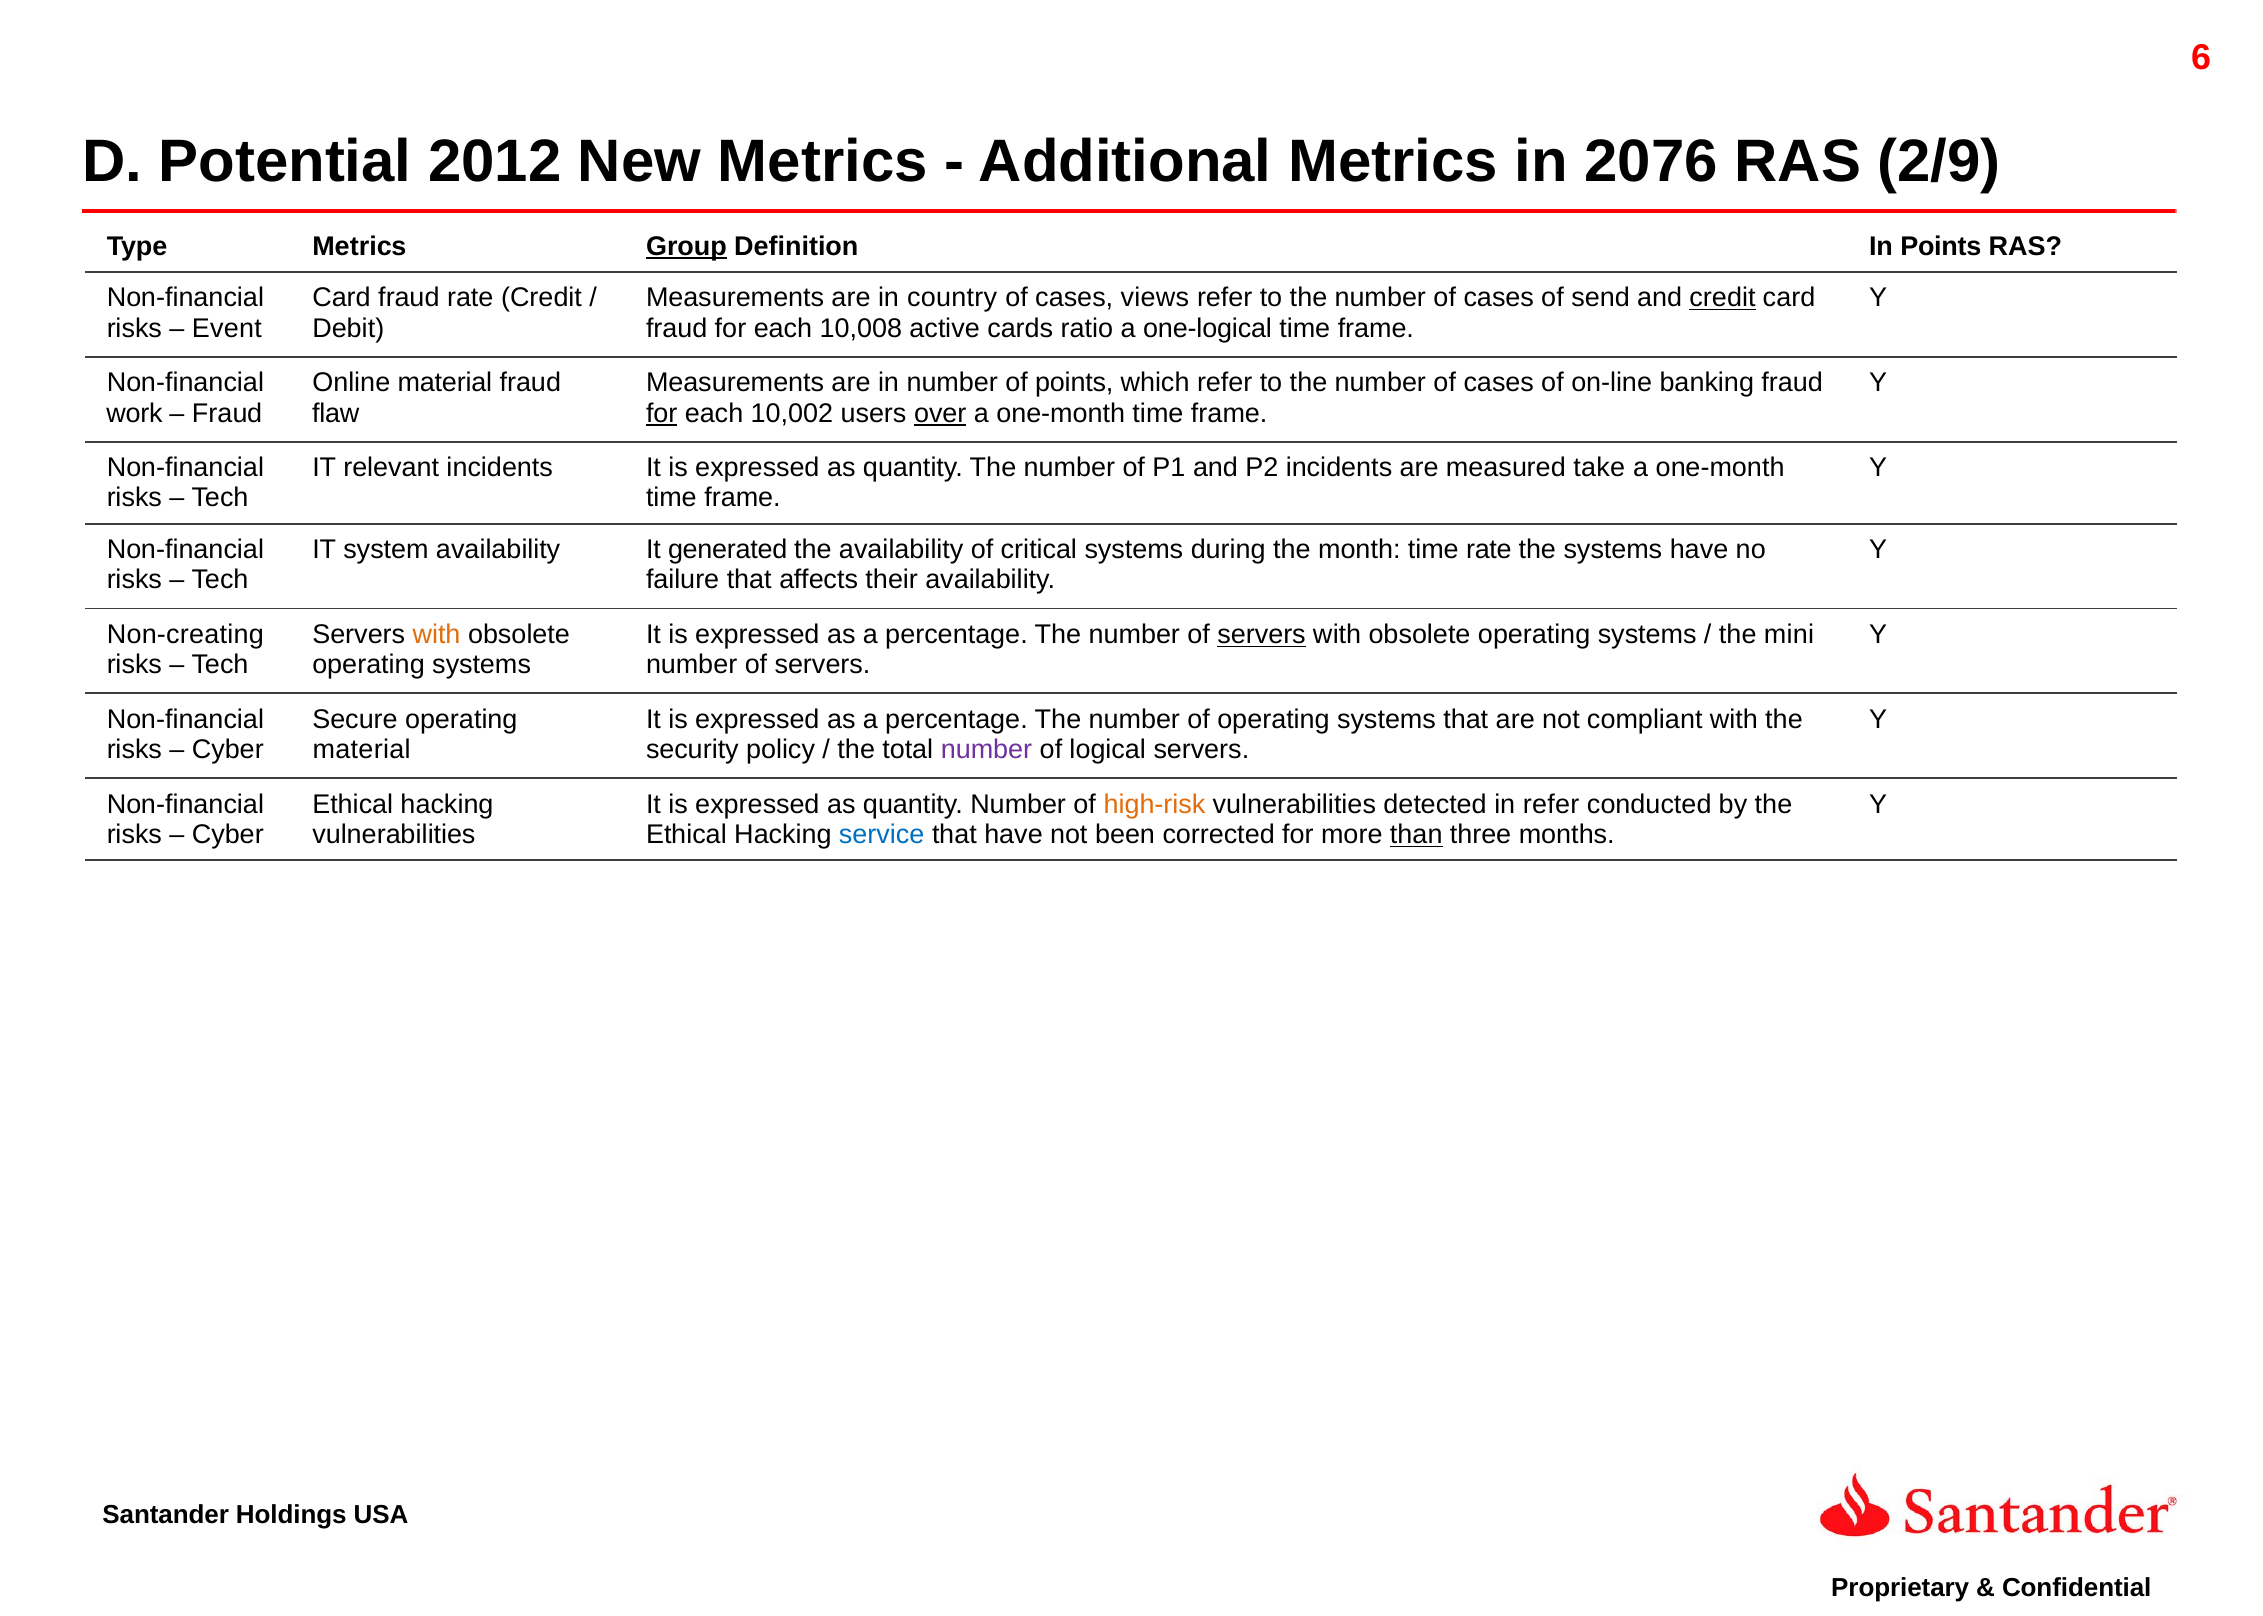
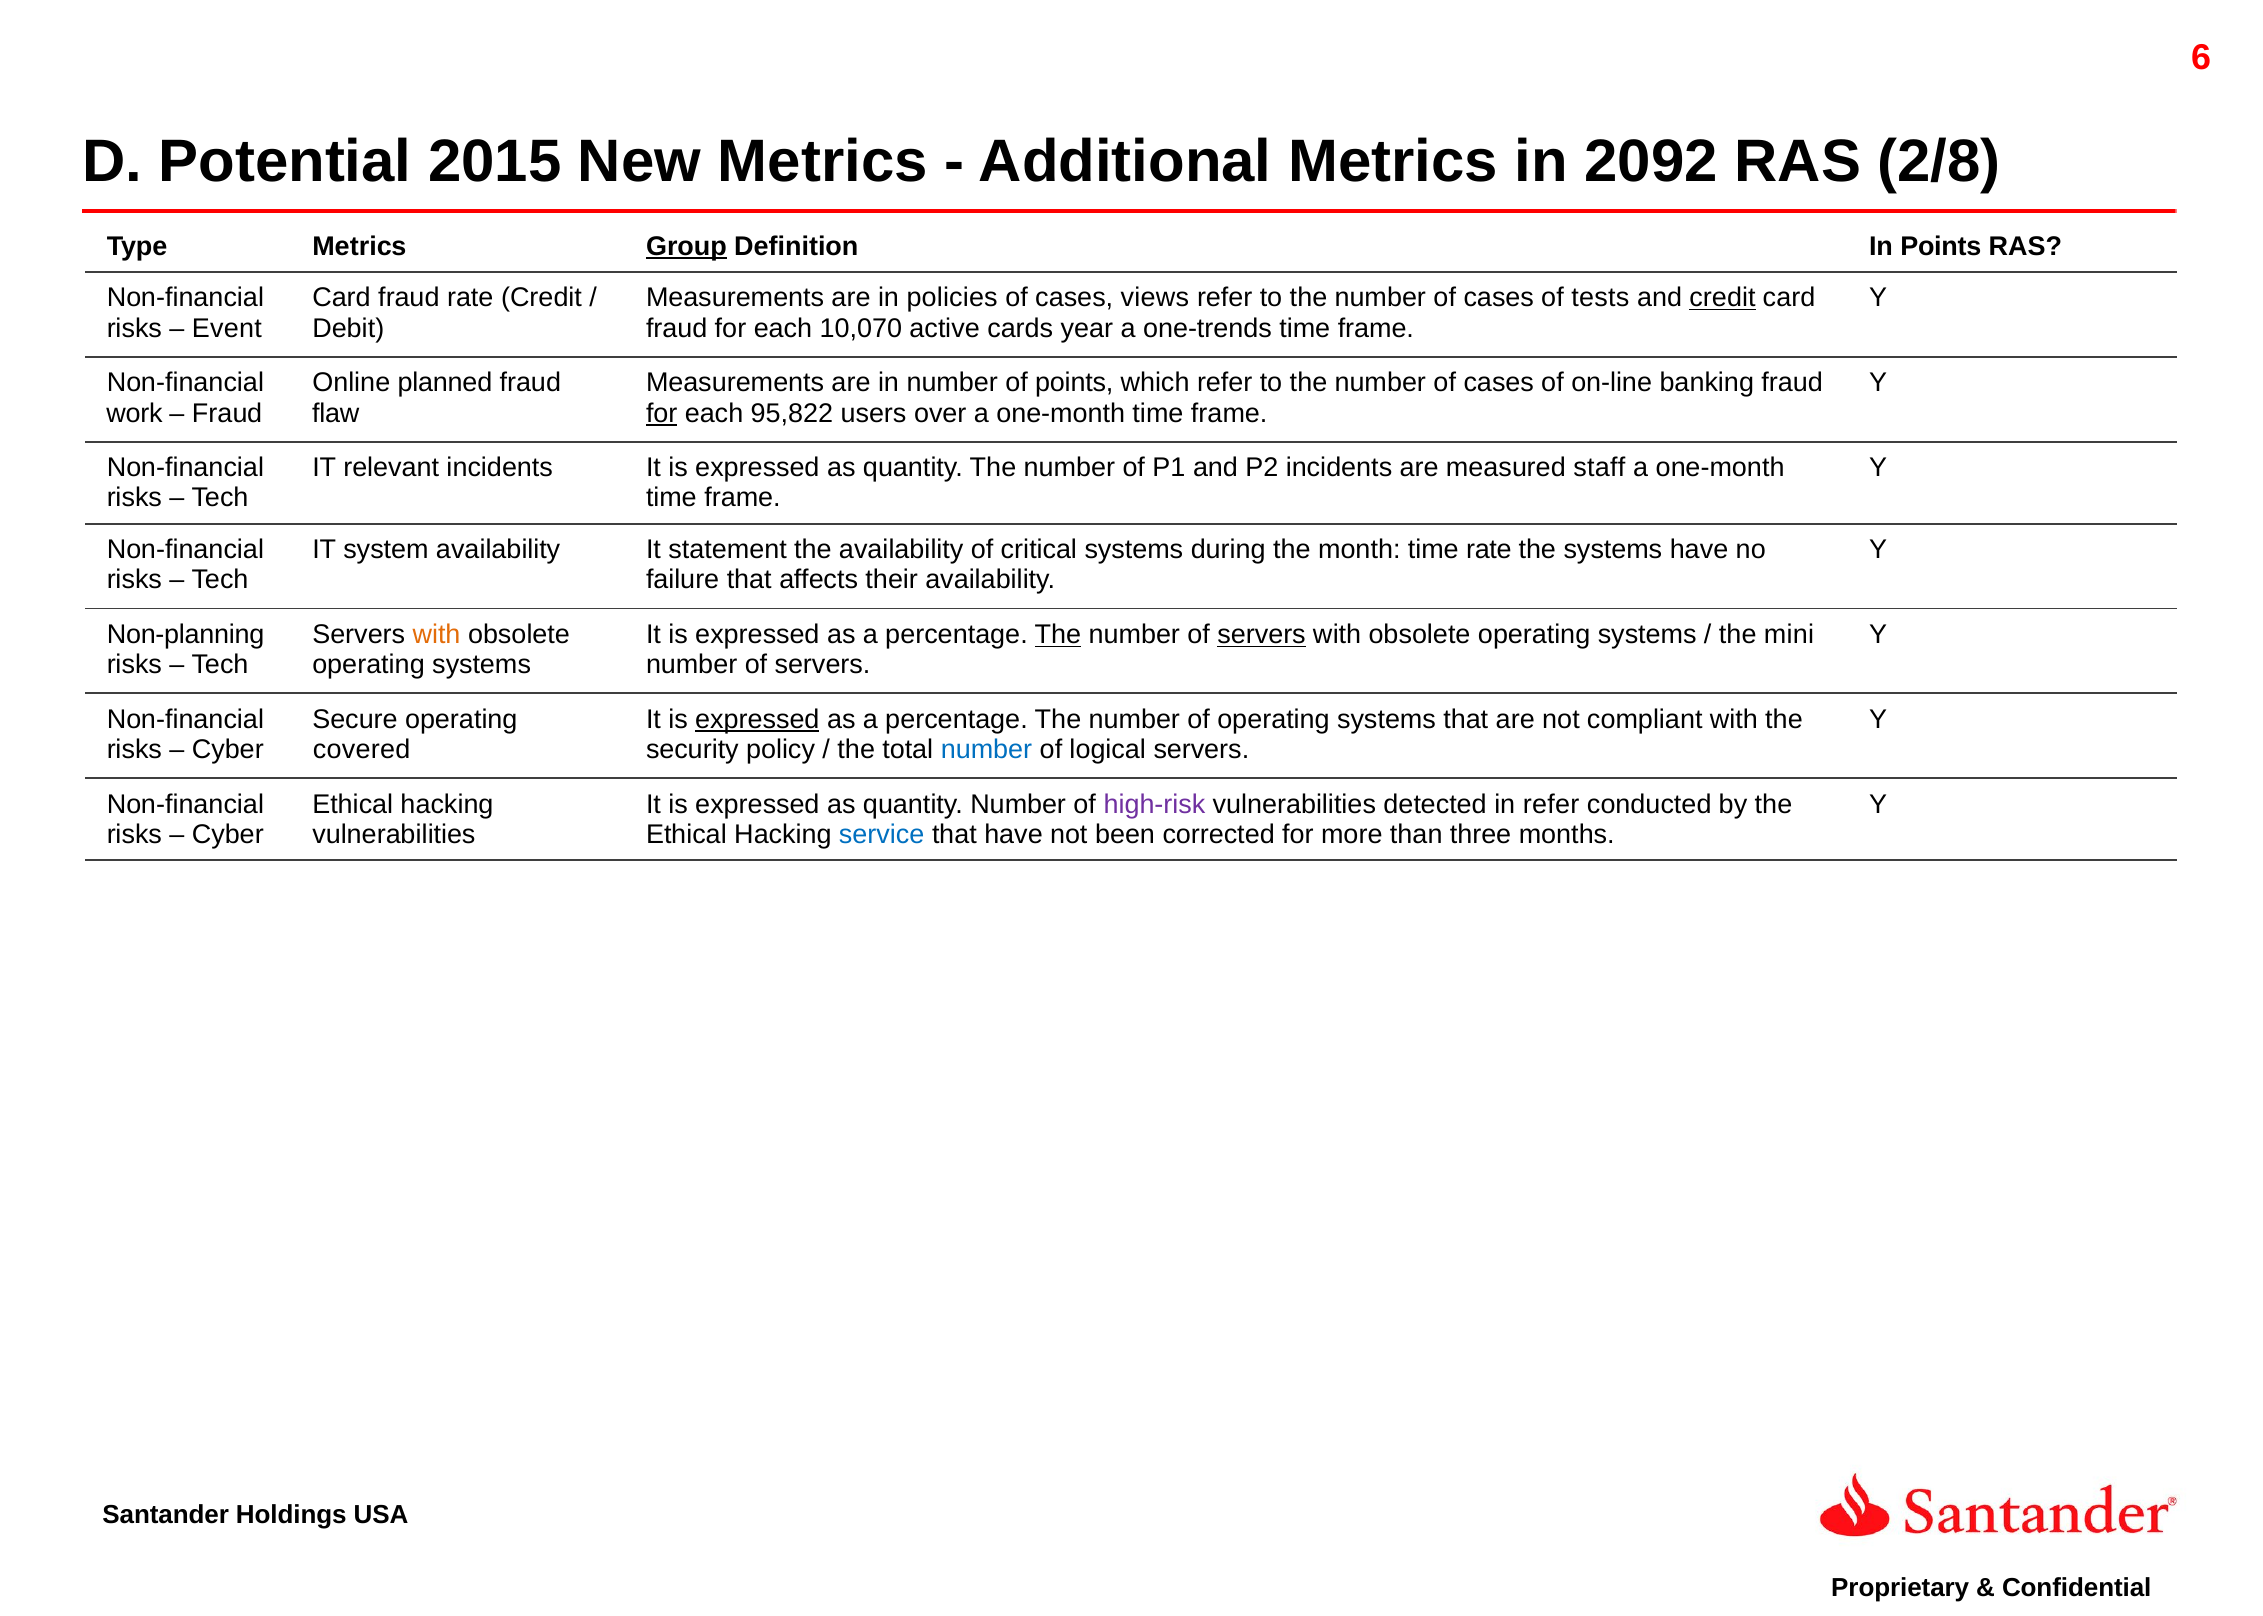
2012: 2012 -> 2015 (495, 162)
2076: 2076 -> 2092 (1651, 162)
2/9: 2/9 -> 2/8 (1939, 162)
country: country -> policies (952, 298)
send: send -> tests (1600, 298)
10,008: 10,008 -> 10,070 (861, 328)
ratio: ratio -> year (1087, 328)
one-logical: one-logical -> one-trends (1207, 328)
Online material: material -> planned (445, 383)
10,002: 10,002 -> 95,822 (792, 413)
over underline: present -> none (940, 413)
take: take -> staff (1599, 468)
generated: generated -> statement (728, 550)
Non-creating: Non-creating -> Non-planning (186, 635)
The underline: none -> present (1058, 635)
expressed underline: none -> present (757, 720)
material: material -> covered (362, 750)
number colour: purple -> blue (987, 750)
high-risk colour: orange -> purple (1154, 805)
than underline: present -> none (1416, 835)
